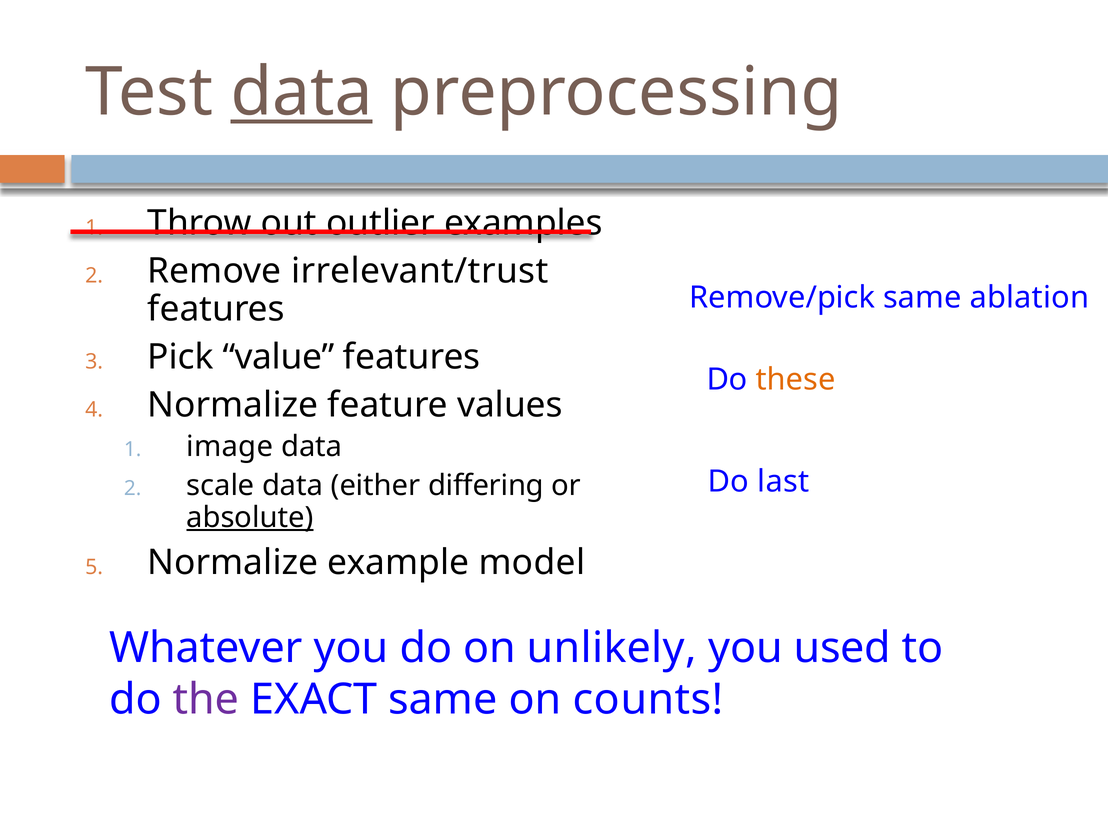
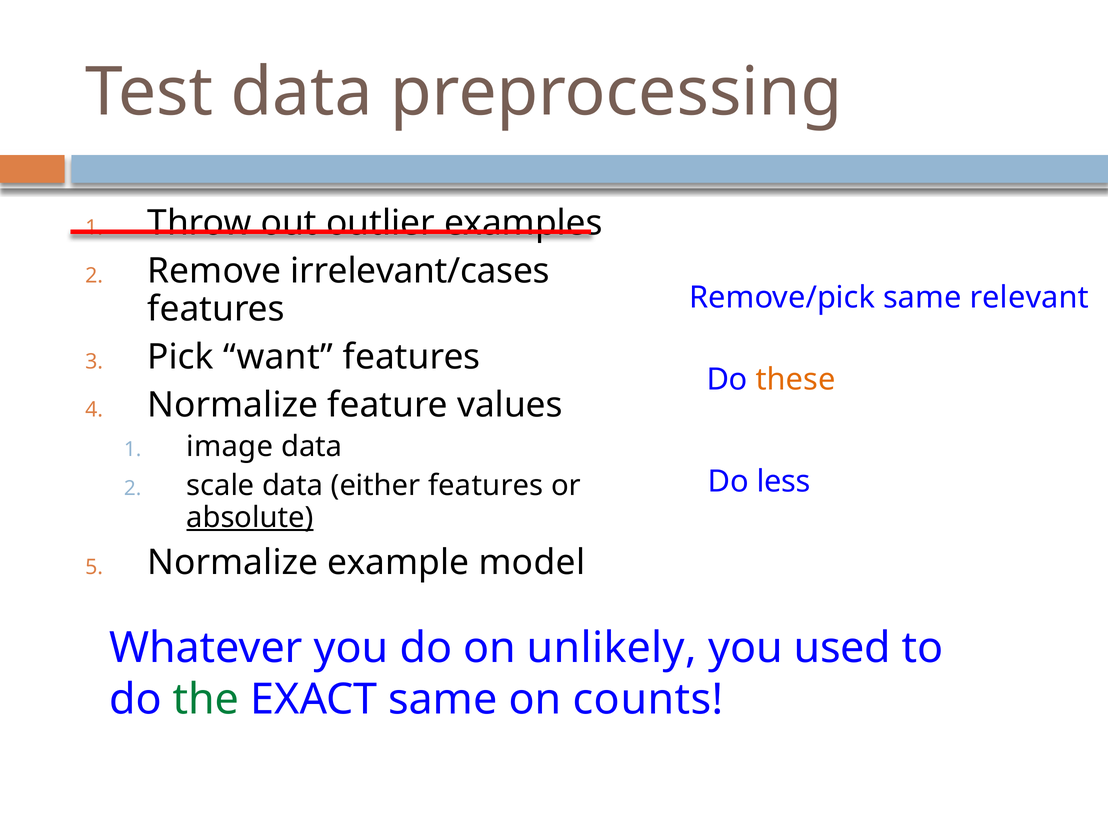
data underline: present -> none (302, 92)
irrelevant/trust: irrelevant/trust -> irrelevant/cases (420, 271)
ablation: ablation -> relevant (1029, 298)
value: value -> want (278, 357)
last: last -> less (784, 481)
either differing: differing -> features (486, 486)
the colour: purple -> green (206, 700)
